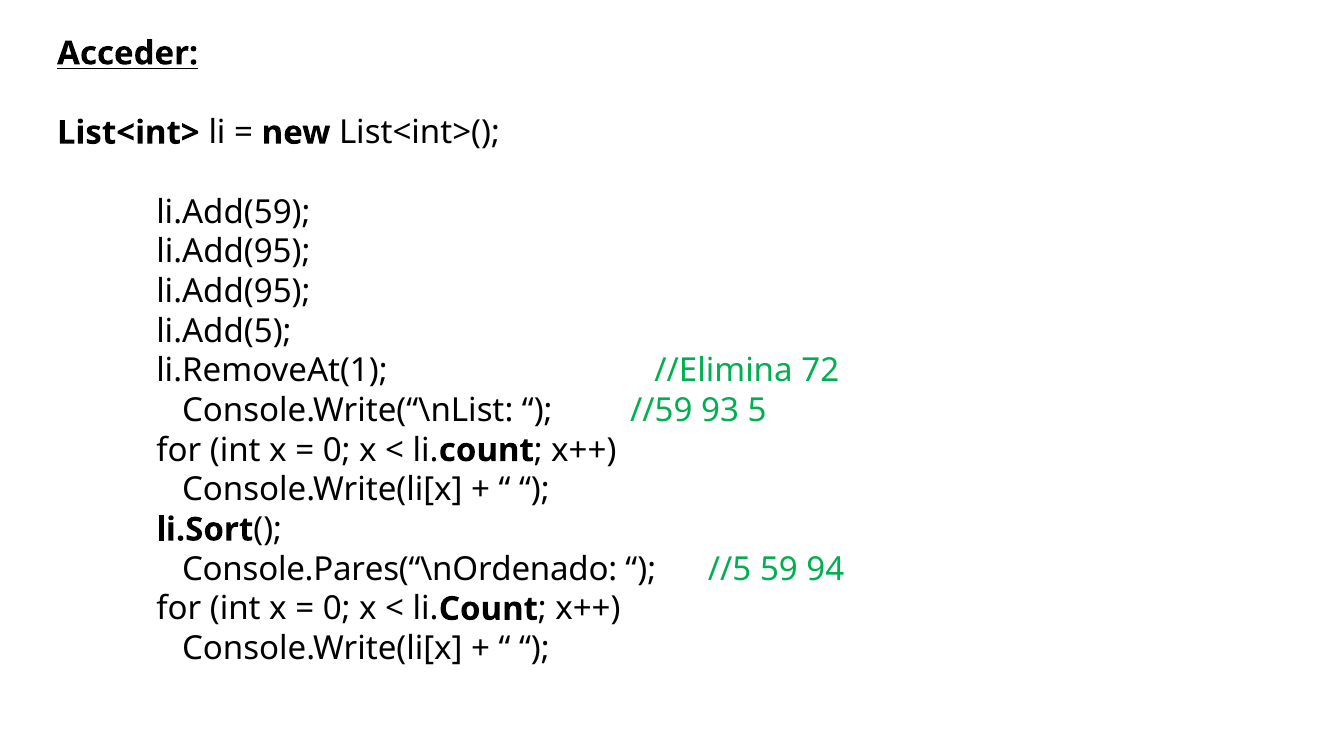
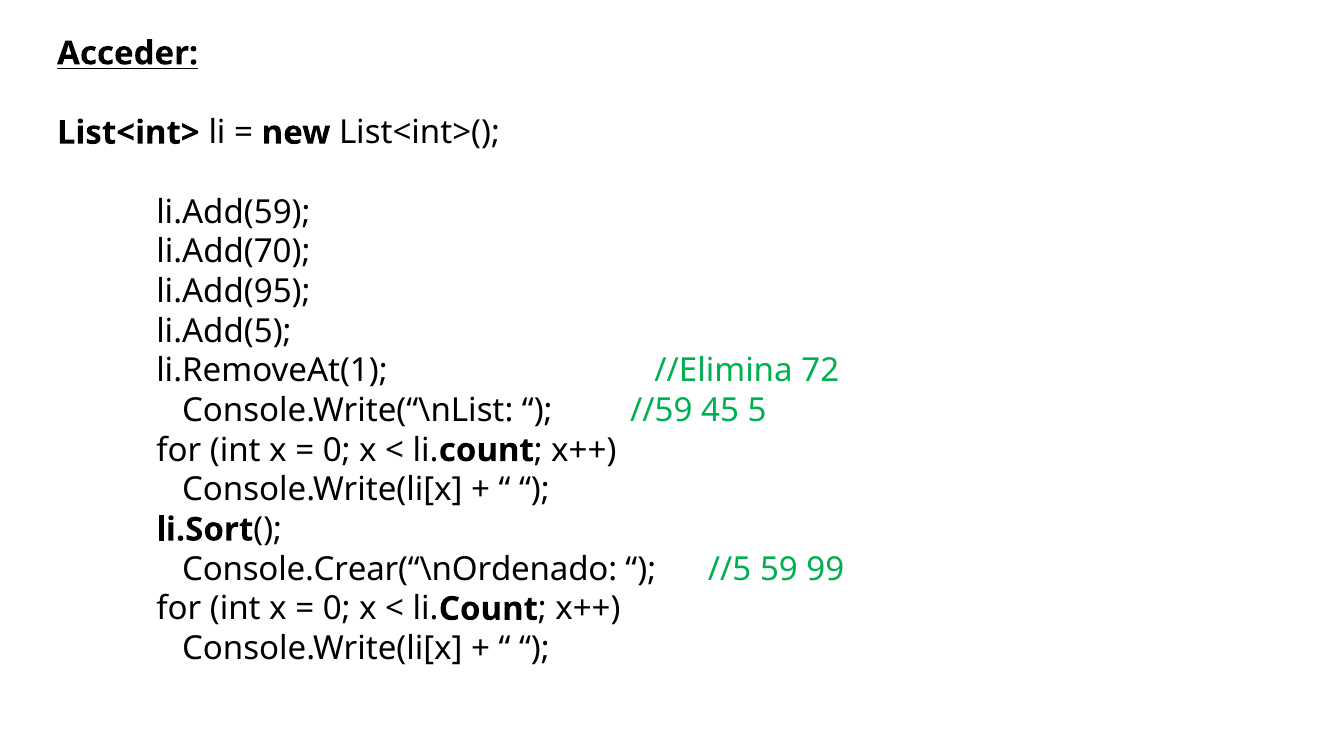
li.Add(95: li.Add(95 -> li.Add(70 (233, 252)
93: 93 -> 45 (720, 411)
Console.Pares(“\nOrdenado: Console.Pares(“\nOrdenado -> Console.Crear(“\nOrdenado (400, 569)
94: 94 -> 99 (825, 569)
